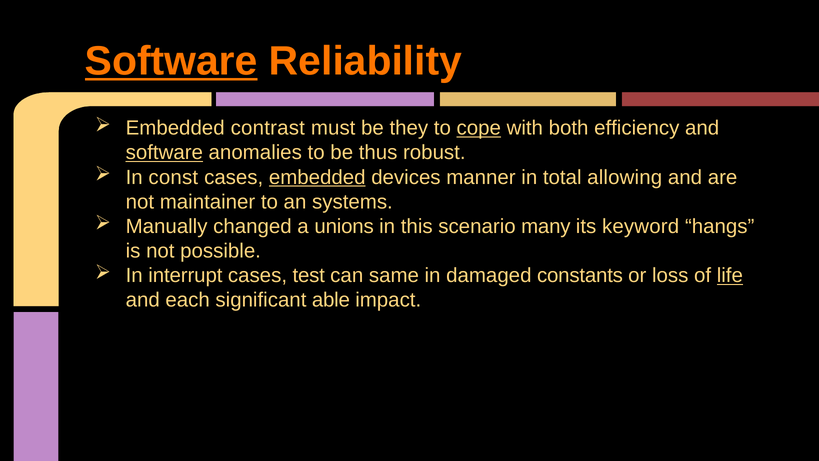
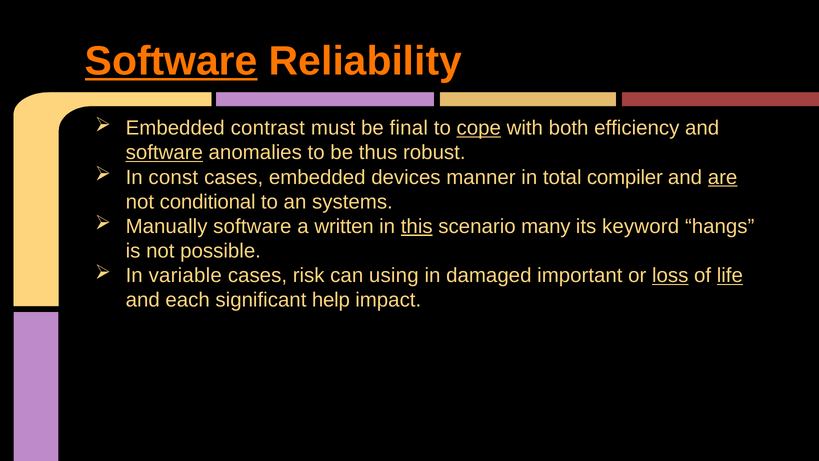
they: they -> final (409, 128)
embedded underline: present -> none (317, 177)
allowing: allowing -> compiler (625, 177)
are underline: none -> present (723, 177)
maintainer: maintainer -> conditional (208, 202)
Manually changed: changed -> software (252, 226)
unions: unions -> written (344, 226)
this underline: none -> present (417, 226)
interrupt: interrupt -> variable (185, 275)
test: test -> risk (309, 275)
same: same -> using (394, 275)
constants: constants -> important (580, 275)
loss underline: none -> present (670, 275)
able: able -> help (331, 300)
